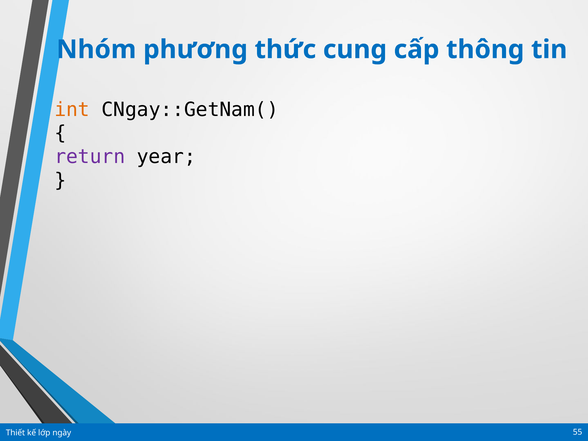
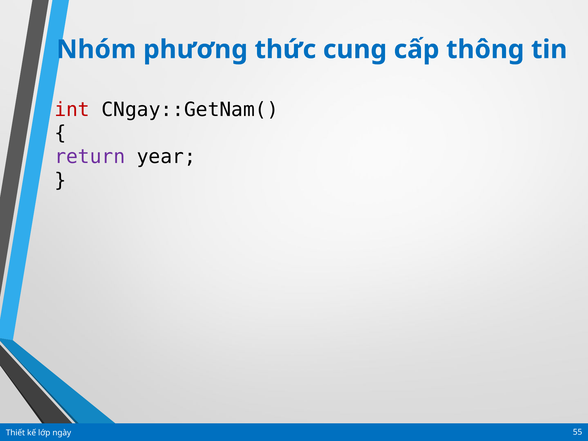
int colour: orange -> red (72, 110)
